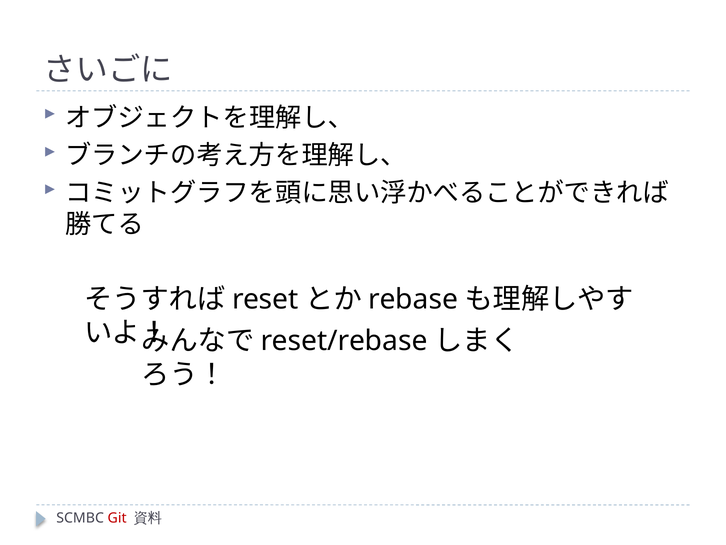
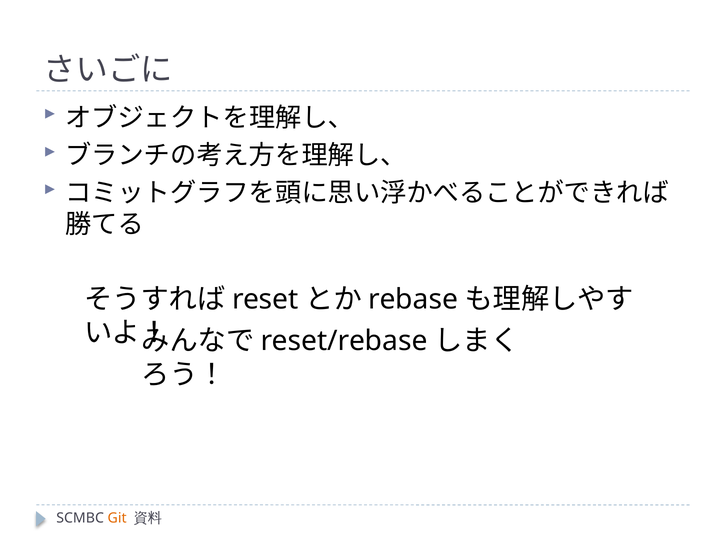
Git colour: red -> orange (117, 518)
